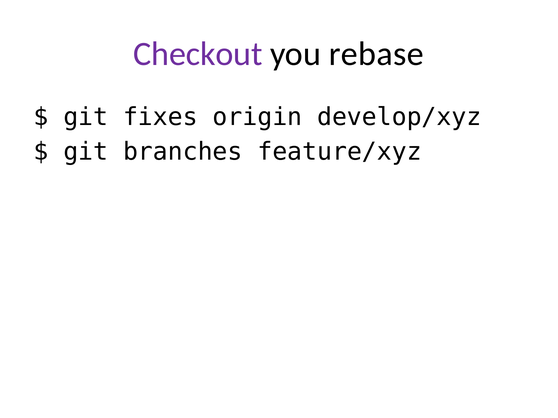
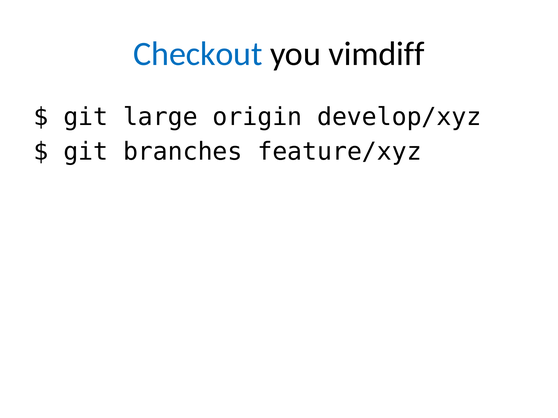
Checkout colour: purple -> blue (198, 54)
rebase: rebase -> vimdiff (377, 54)
fixes: fixes -> large (160, 117)
